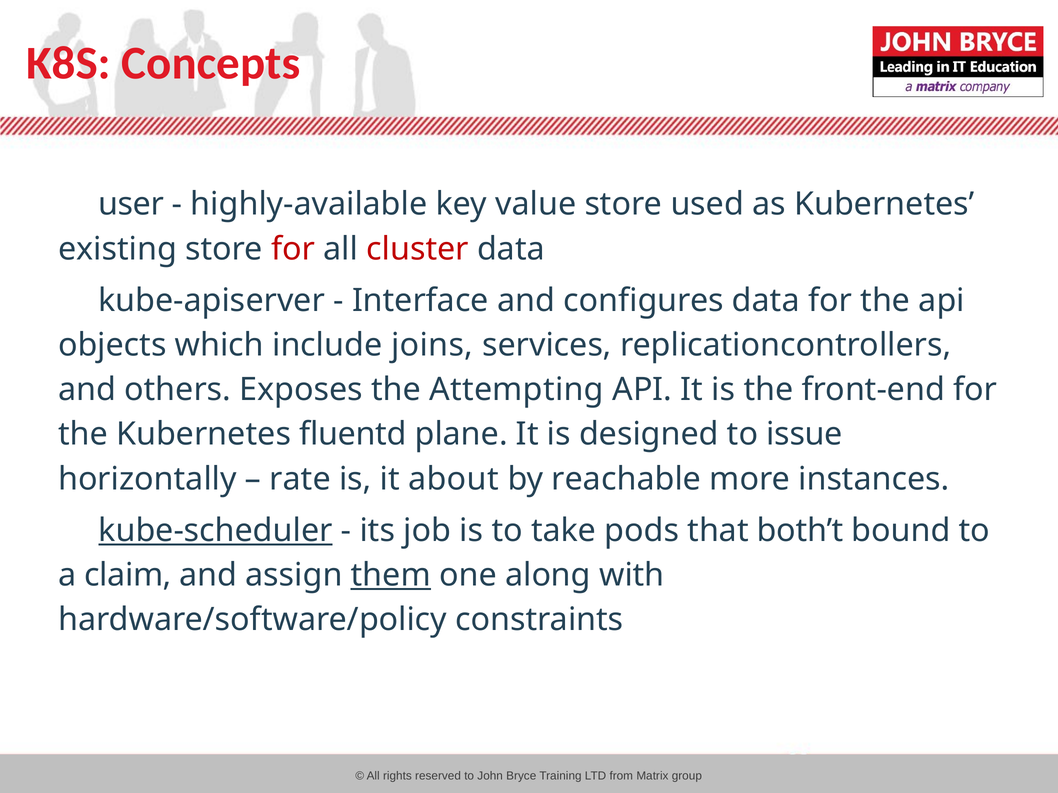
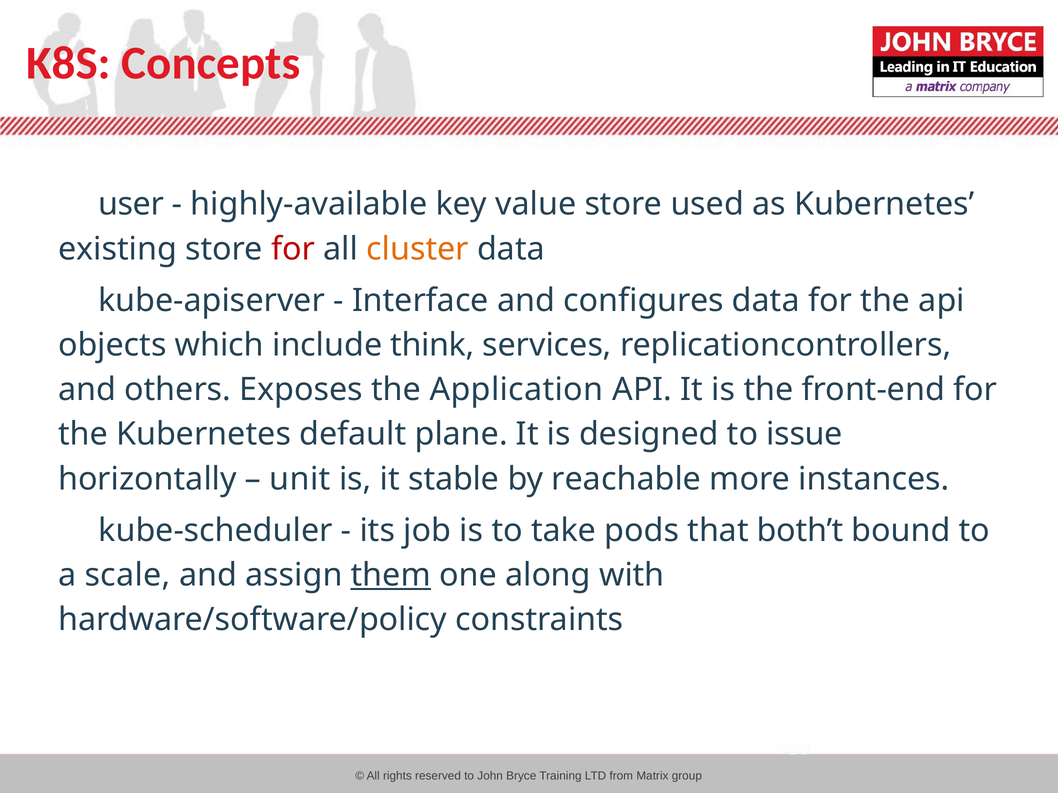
cluster colour: red -> orange (418, 249)
joins: joins -> think (432, 345)
Attempting: Attempting -> Application (516, 390)
fluentd: fluentd -> default (353, 435)
rate: rate -> unit (300, 479)
about: about -> stable (454, 479)
kube-scheduler underline: present -> none (215, 531)
claim: claim -> scale (128, 576)
